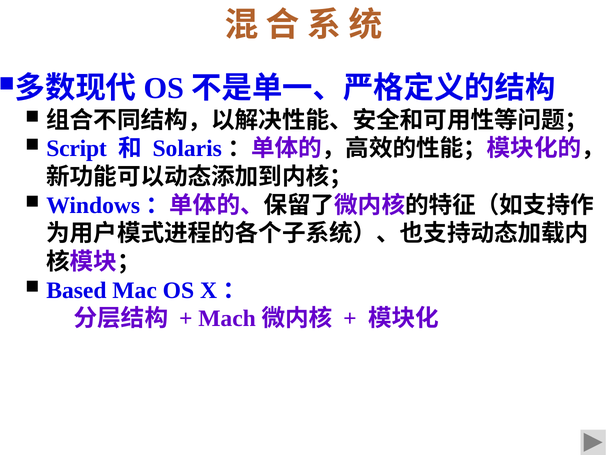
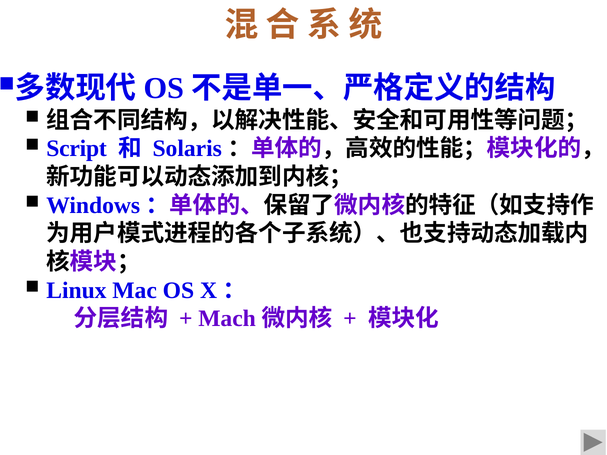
Based: Based -> Linux (76, 290)
